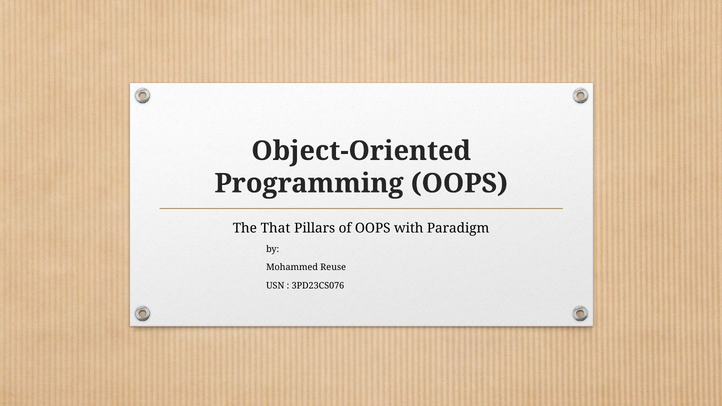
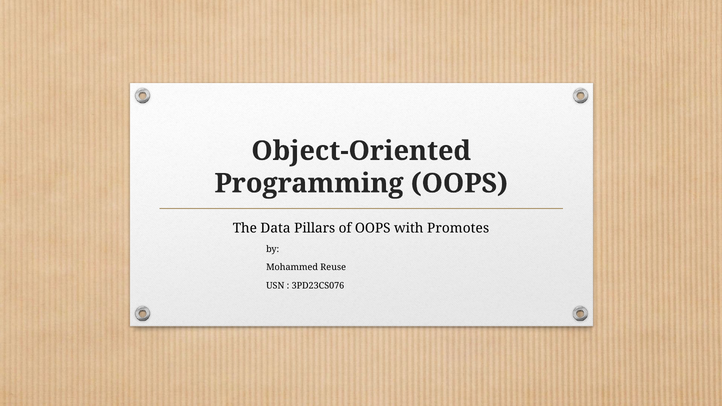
That: That -> Data (276, 228)
Paradigm: Paradigm -> Promotes (458, 228)
